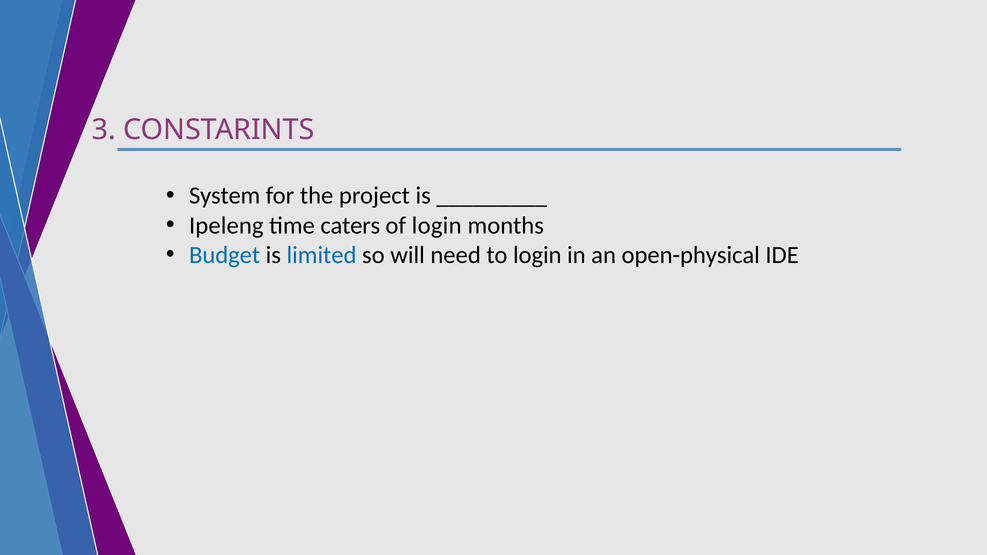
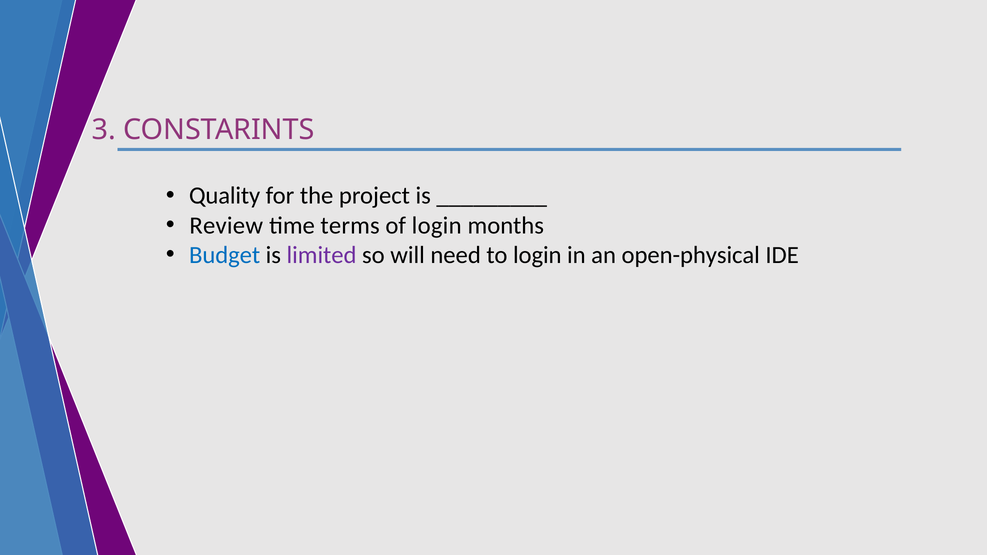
System: System -> Quality (225, 196)
Ipeleng: Ipeleng -> Review (226, 225)
caters: caters -> terms (350, 225)
limited colour: blue -> purple (322, 255)
